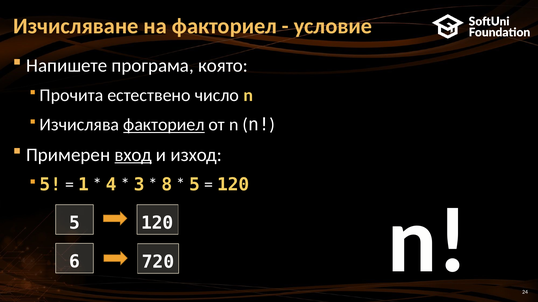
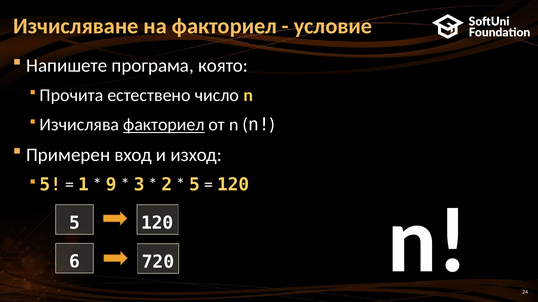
вход underline: present -> none (133, 155)
4: 4 -> 9 (111, 185)
8: 8 -> 2 (167, 185)
